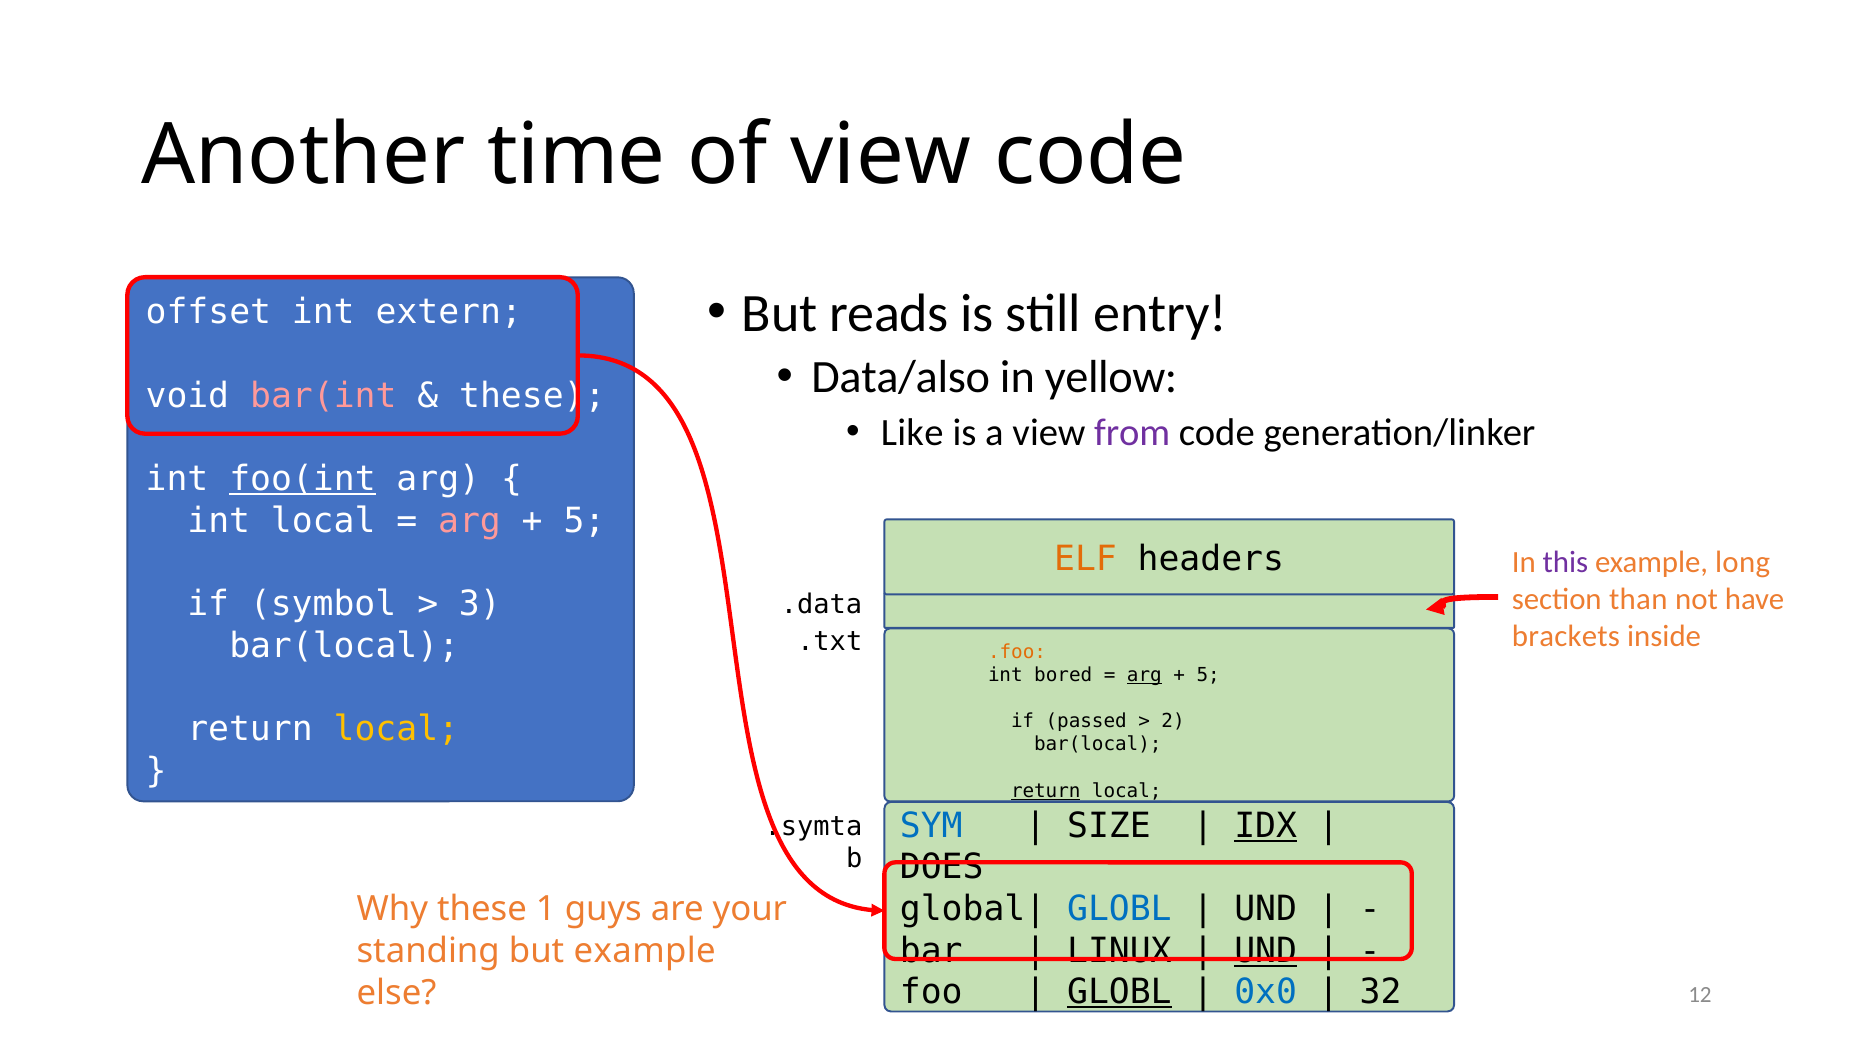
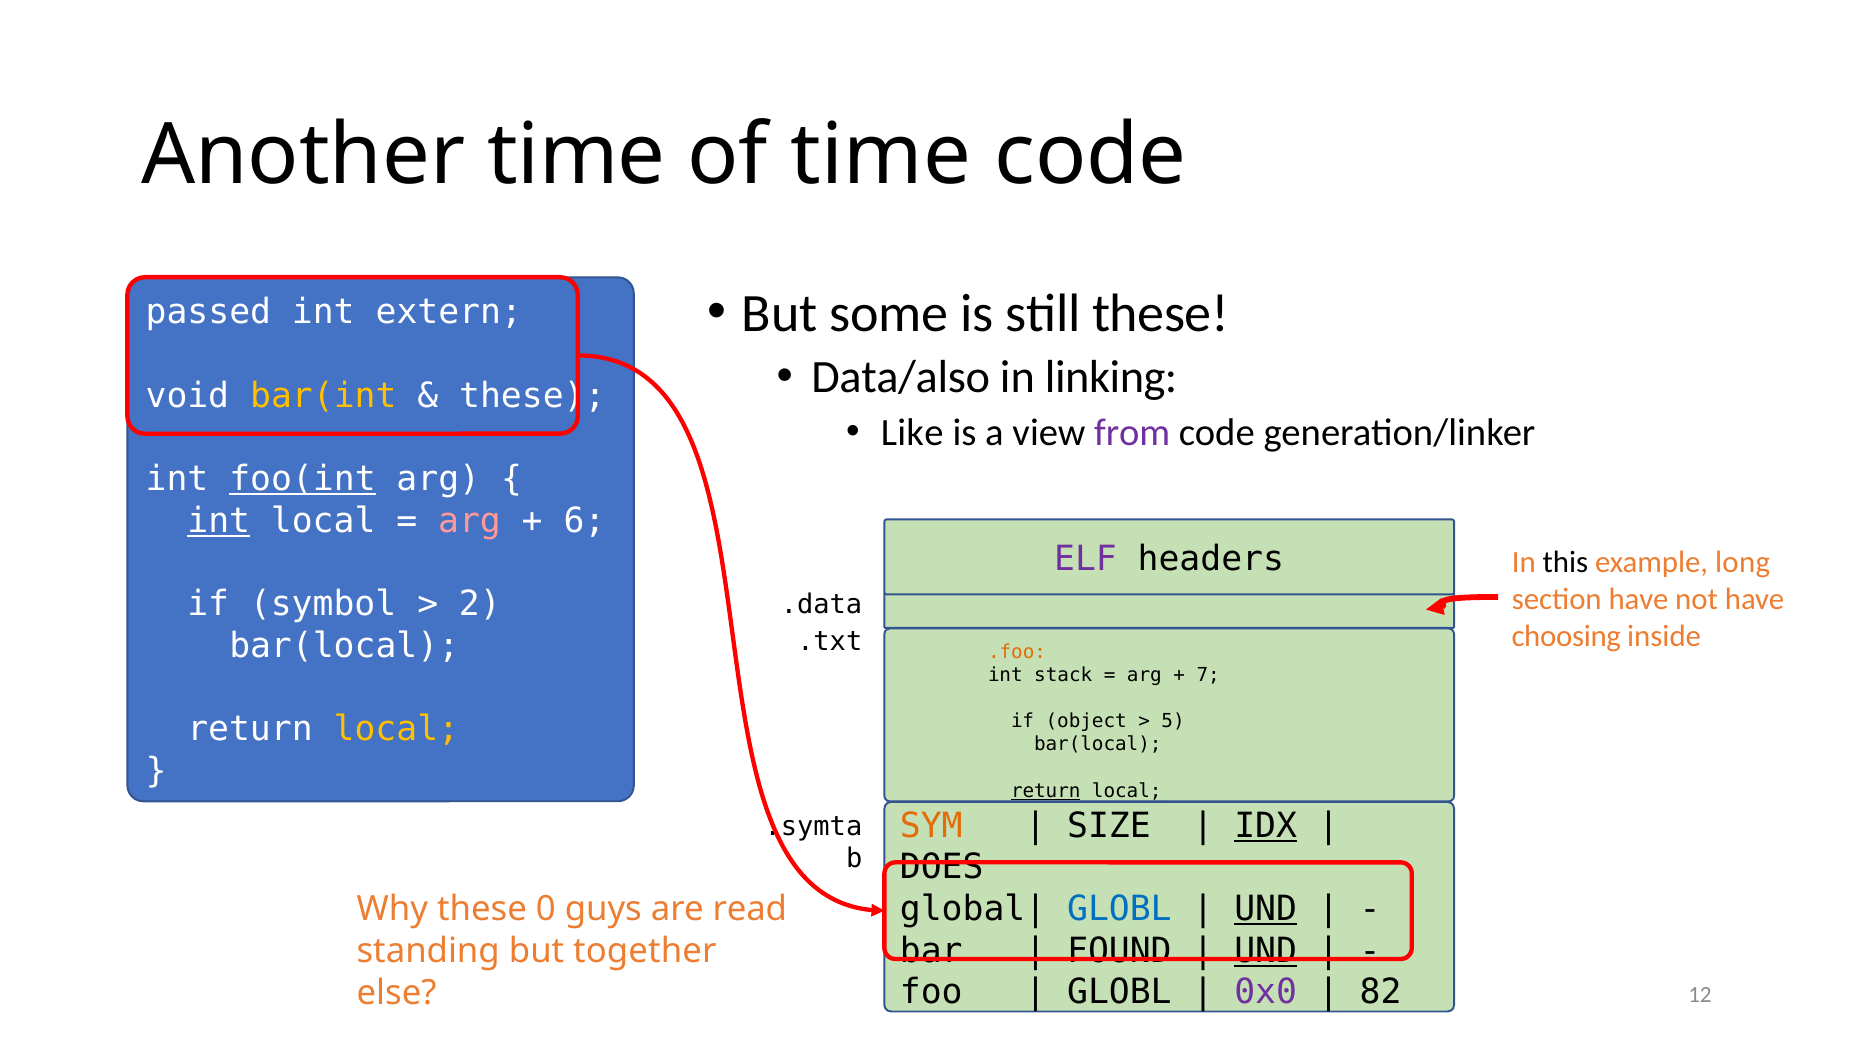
of view: view -> time (881, 156)
reads: reads -> some (889, 313)
still entry: entry -> these (1161, 313)
offset: offset -> passed (208, 313)
yellow: yellow -> linking (1111, 377)
bar(int colour: pink -> yellow (323, 396)
int underline: none -> present (219, 521)
5: 5 -> 6 (584, 521)
ELF colour: orange -> purple (1086, 559)
this colour: purple -> black (1565, 562)
section than: than -> have (1639, 599)
3: 3 -> 2 (480, 604)
brackets: brackets -> choosing (1566, 636)
bored: bored -> stack (1063, 675)
arg underline: present -> none (1144, 675)
5: 5 -> 7 (1208, 675)
passed: passed -> object (1086, 721)
2: 2 -> 5 (1173, 721)
SYM colour: blue -> orange (931, 826)
UND underline: none -> present (1266, 909)
1: 1 -> 0 (546, 909)
your: your -> read (750, 909)
LINUX: LINUX -> FOUND (1119, 951)
but example: example -> together (645, 951)
GLOBL underline: present -> none (1119, 993)
0x0 colour: blue -> purple (1266, 993)
32: 32 -> 82 (1381, 993)
